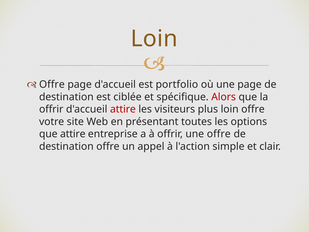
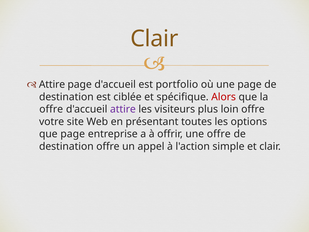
Loin: Loin -> Clair (154, 39)
Offre: Offre -> Attire (52, 84)
offrir: offrir -> offre (51, 109)
attire colour: red -> purple (123, 109)
que attire: attire -> page (73, 134)
